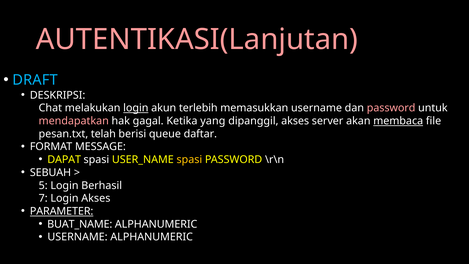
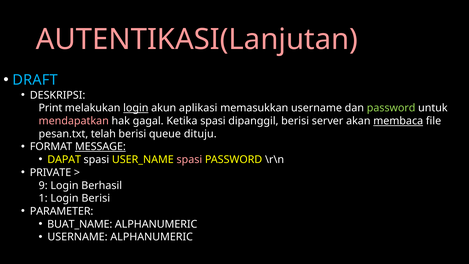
Chat: Chat -> Print (50, 108)
terlebih: terlebih -> aplikasi (198, 108)
password colour: pink -> light green (391, 108)
Ketika yang: yang -> spasi (213, 121)
dipanggil akses: akses -> berisi (295, 121)
daftar: daftar -> dituju (200, 134)
MESSAGE underline: none -> present (100, 147)
spasi colour: yellow -> pink (189, 160)
SEBUAH: SEBUAH -> PRIVATE (51, 172)
5: 5 -> 9 (43, 185)
7: 7 -> 1 (43, 198)
Login Akses: Akses -> Berisi (96, 198)
PARAMETER underline: present -> none (62, 211)
